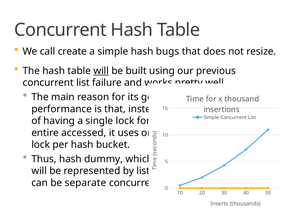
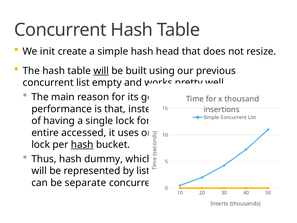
call: call -> init (47, 51)
bugs: bugs -> head (168, 51)
failure: failure -> empty (107, 83)
hash underline: none -> present (82, 144)
